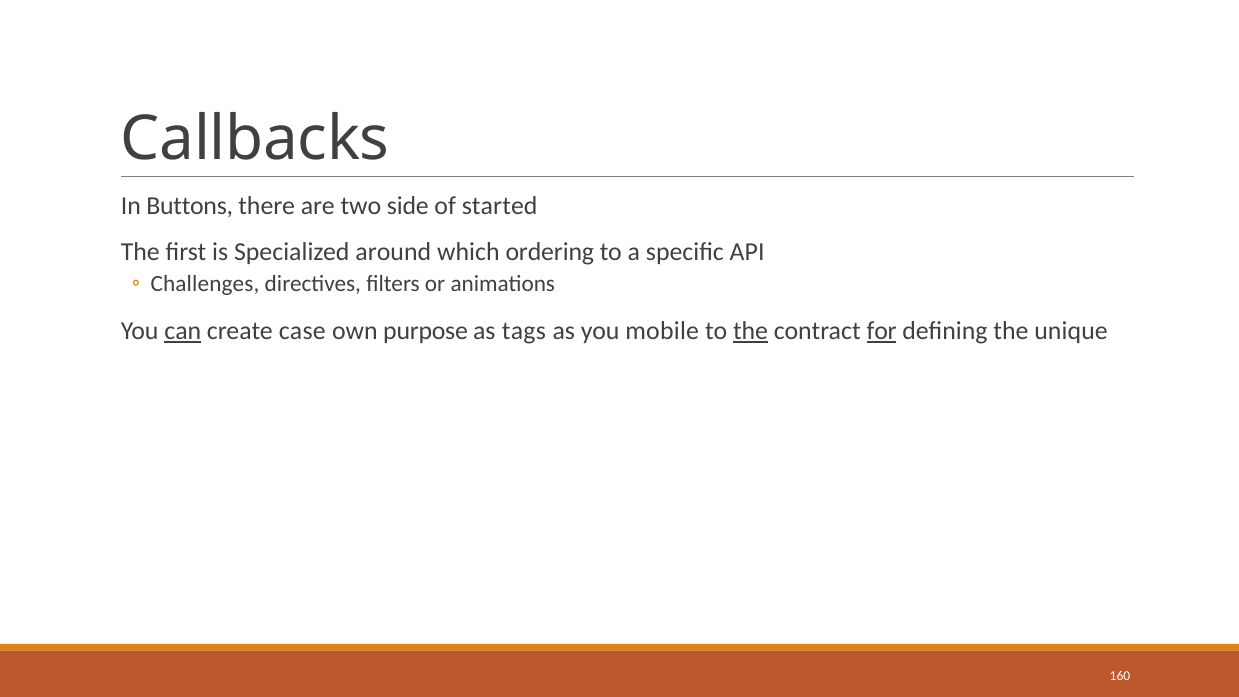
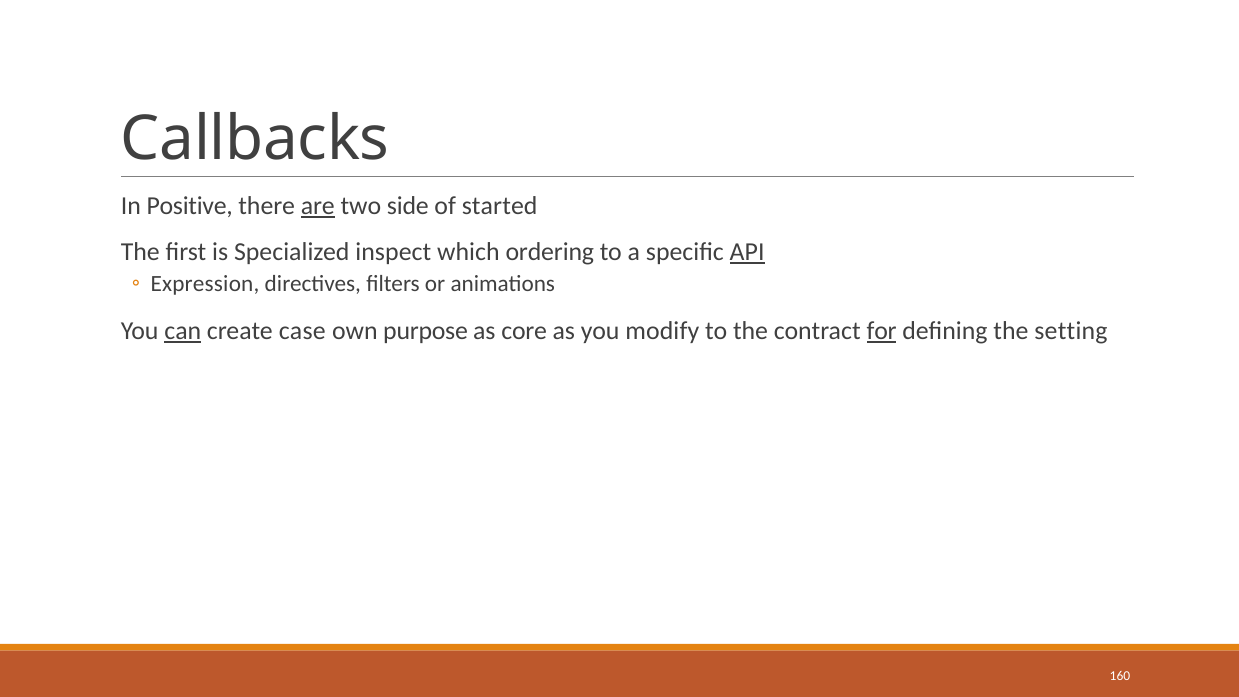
Buttons: Buttons -> Positive (190, 206)
are underline: none -> present (318, 206)
around: around -> inspect (393, 252)
API underline: none -> present (747, 252)
Challenges: Challenges -> Expression (205, 284)
tags: tags -> core (524, 331)
mobile: mobile -> modify (662, 331)
the underline: present -> none (751, 331)
unique: unique -> setting (1071, 331)
